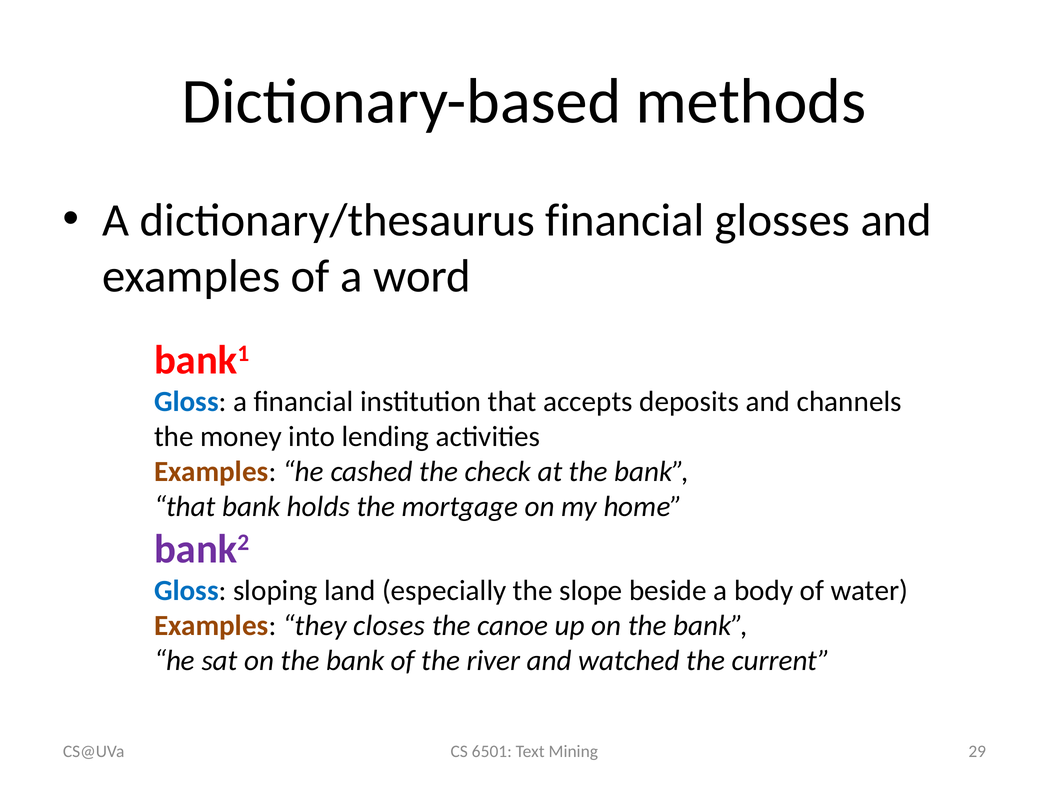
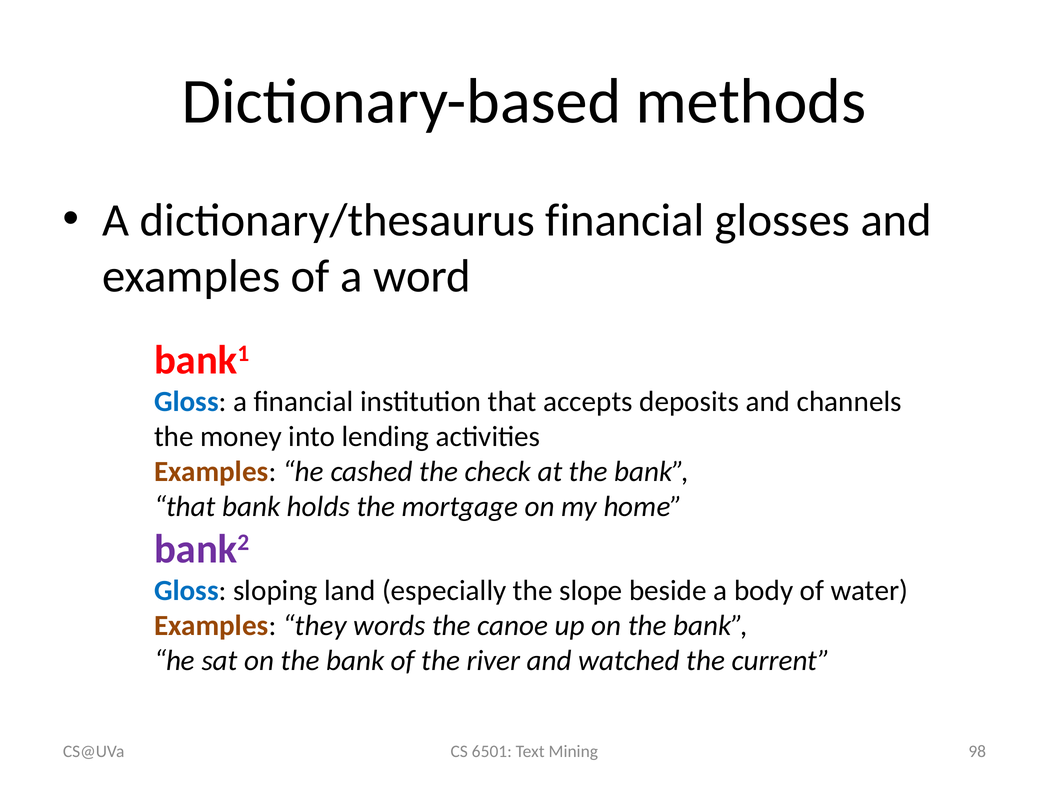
closes: closes -> words (389, 625)
29: 29 -> 98 (977, 751)
